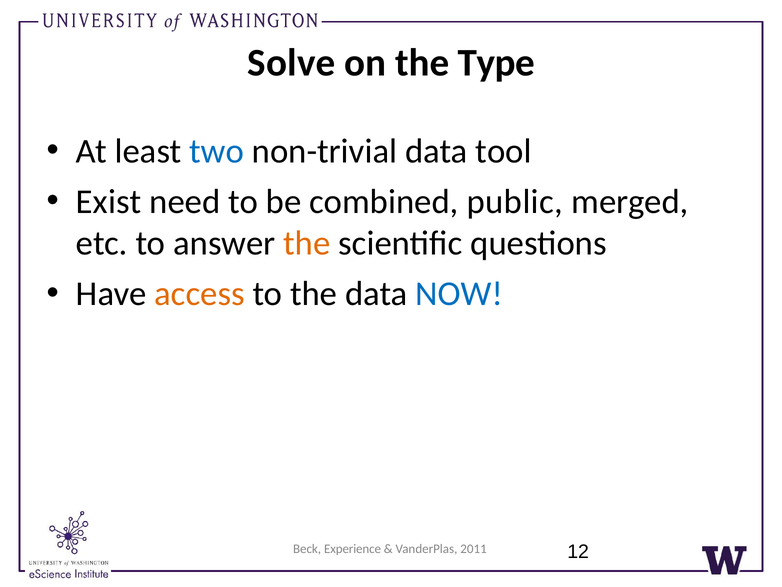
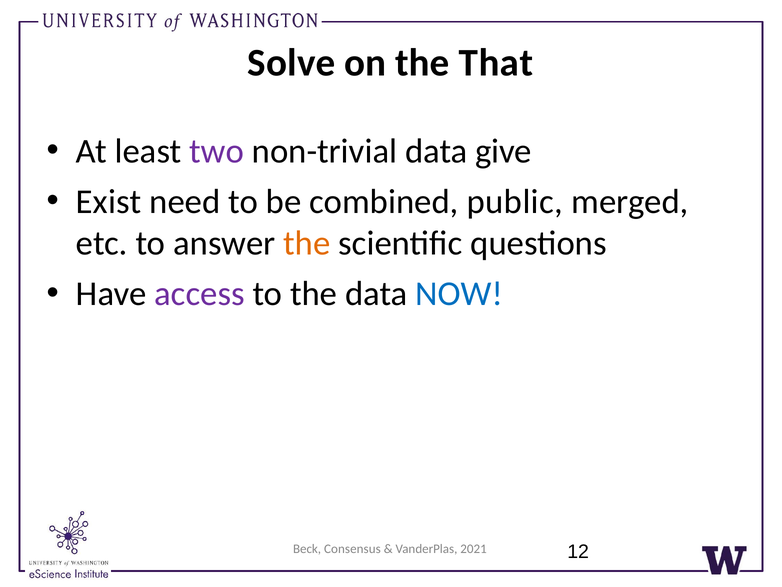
Type: Type -> That (496, 63)
two colour: blue -> purple (217, 151)
tool: tool -> give (504, 151)
access colour: orange -> purple (199, 294)
Experience: Experience -> Consensus (352, 548)
2011: 2011 -> 2021 (474, 548)
